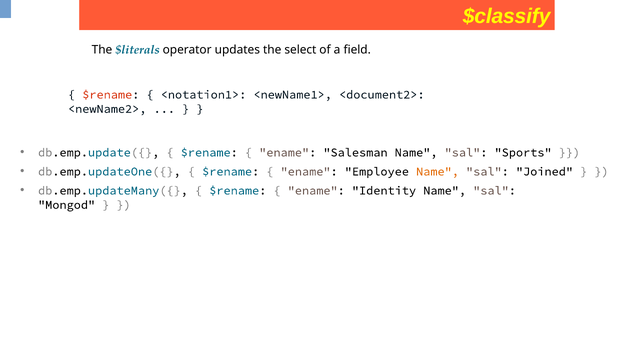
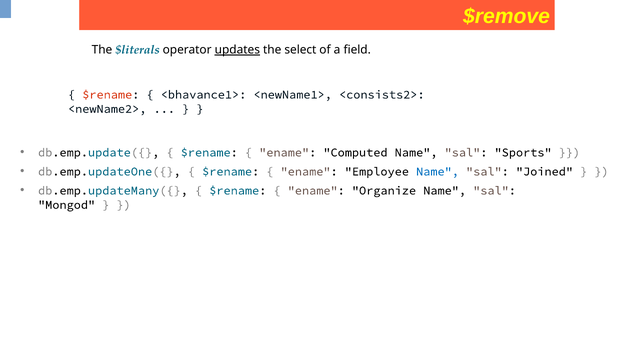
$classify: $classify -> $remove (506, 17)
updates underline: none -> present (237, 50)
<notation1>: <notation1> -> <bhavance1> (204, 95)
<document2>: <document2> -> <consists2> (382, 95)
Salesman: Salesman -> Computed (355, 152)
Name colour: orange -> blue (437, 171)
Identity: Identity -> Organize (384, 190)
